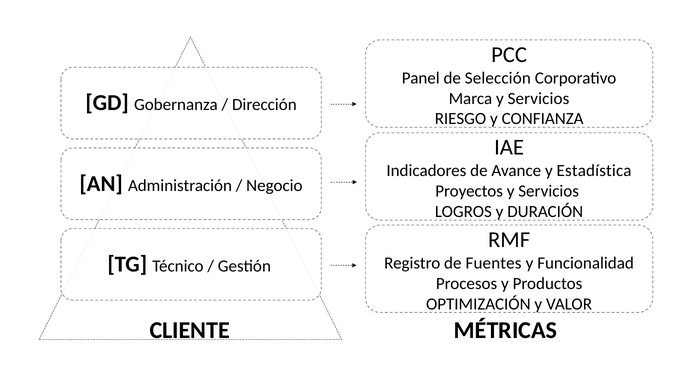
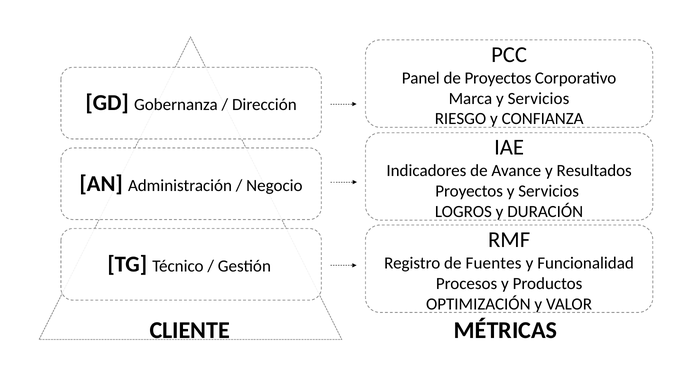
de Selección: Selección -> Proyectos (498, 78)
Estadística: Estadística -> Resultados (594, 171)
